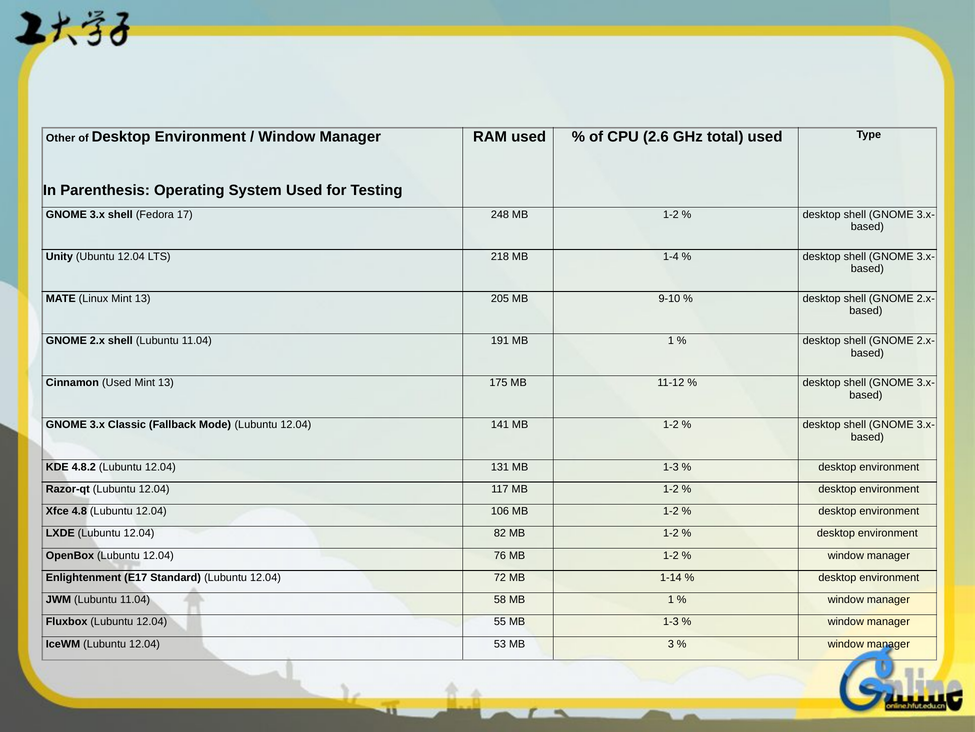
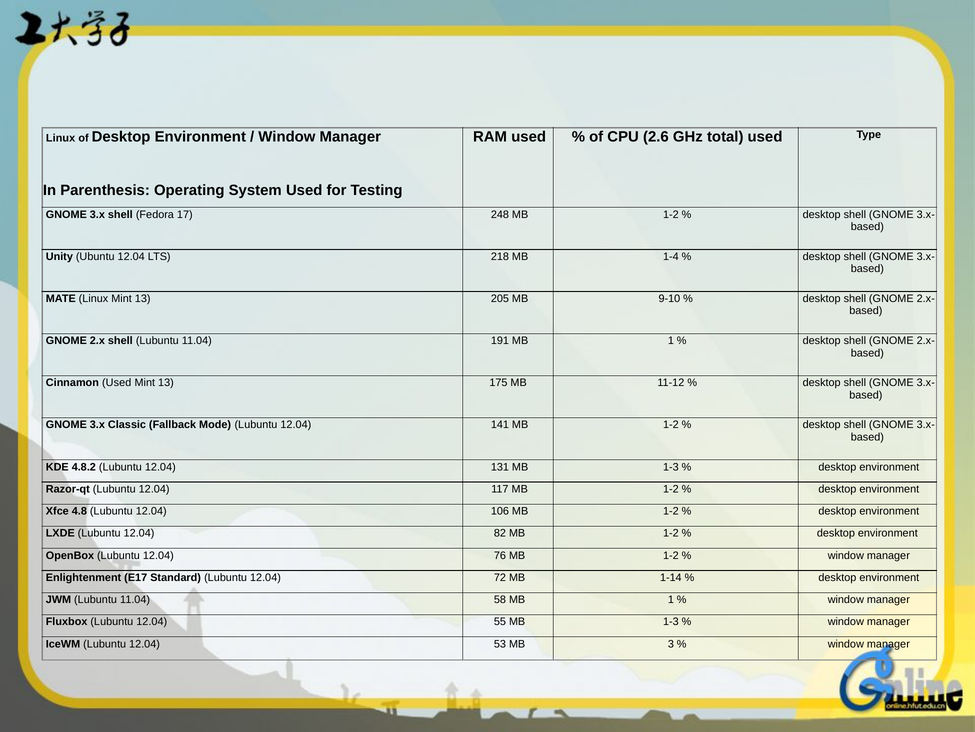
Other: Other -> Linux (61, 138)
